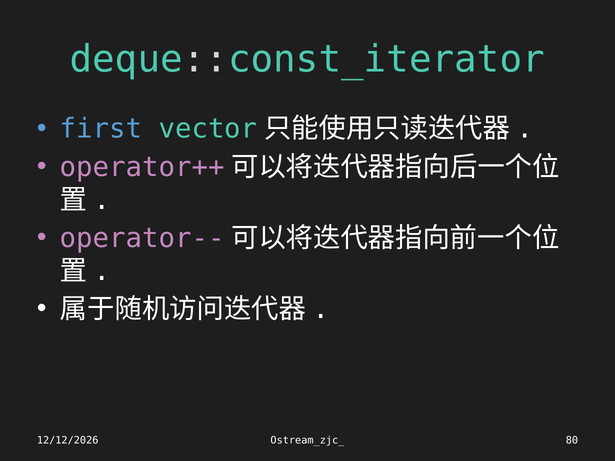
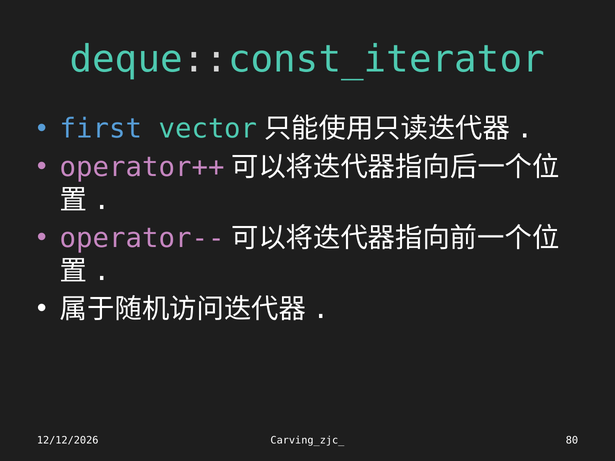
Ostream_zjc_: Ostream_zjc_ -> Carving_zjc_ (307, 440)
